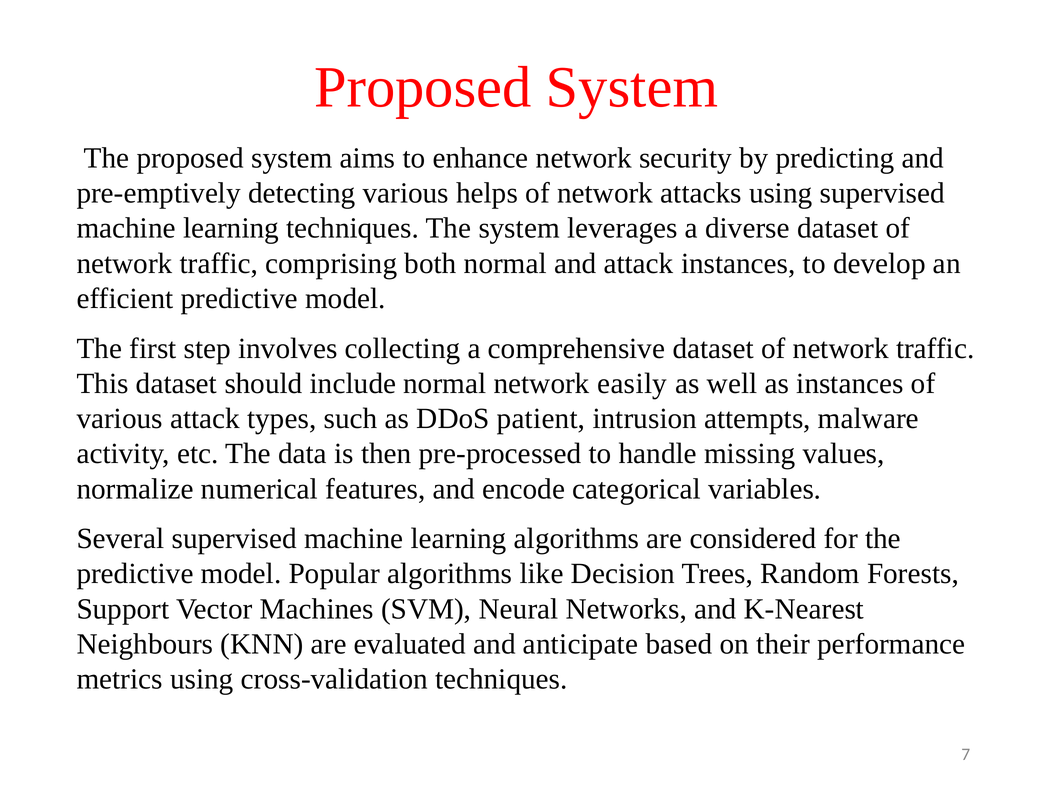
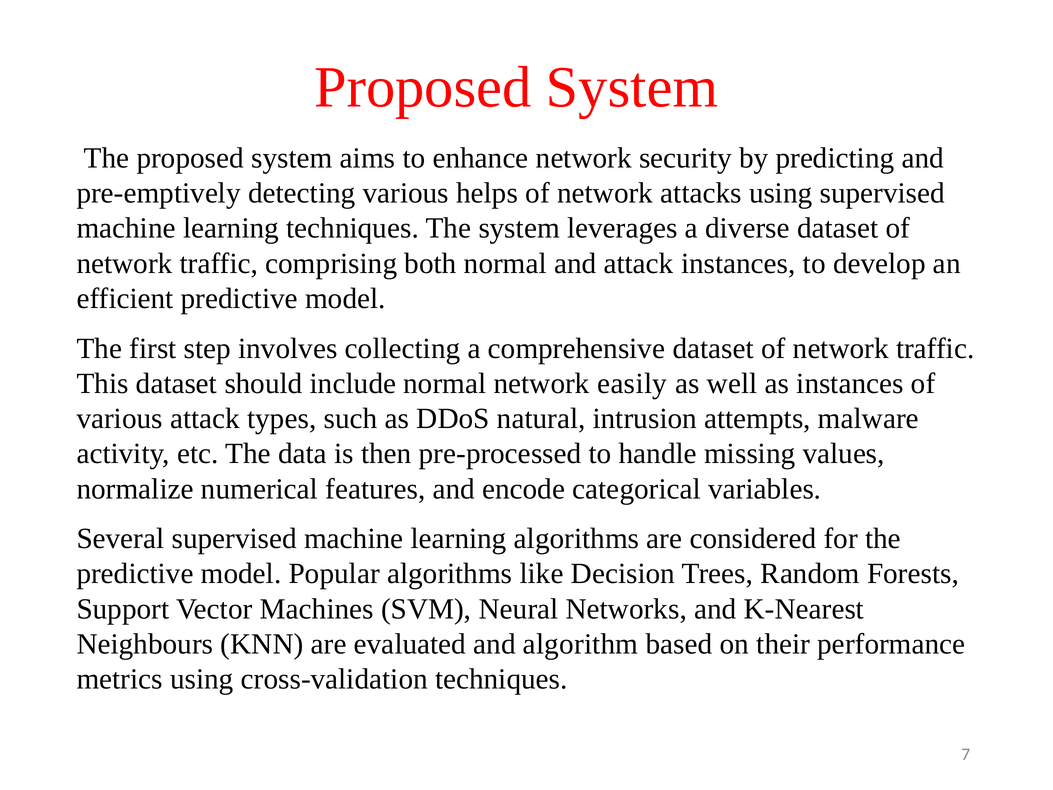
patient: patient -> natural (541, 418)
anticipate: anticipate -> algorithm (581, 644)
